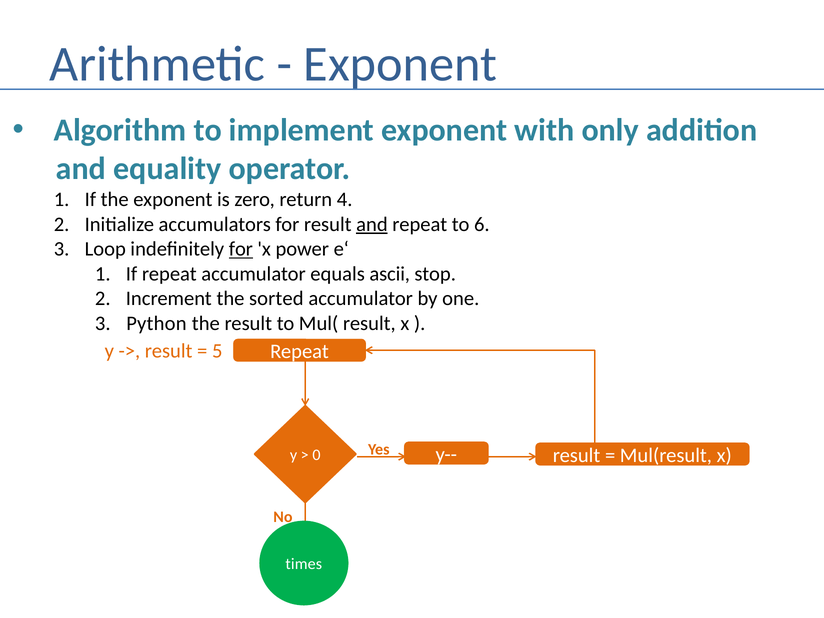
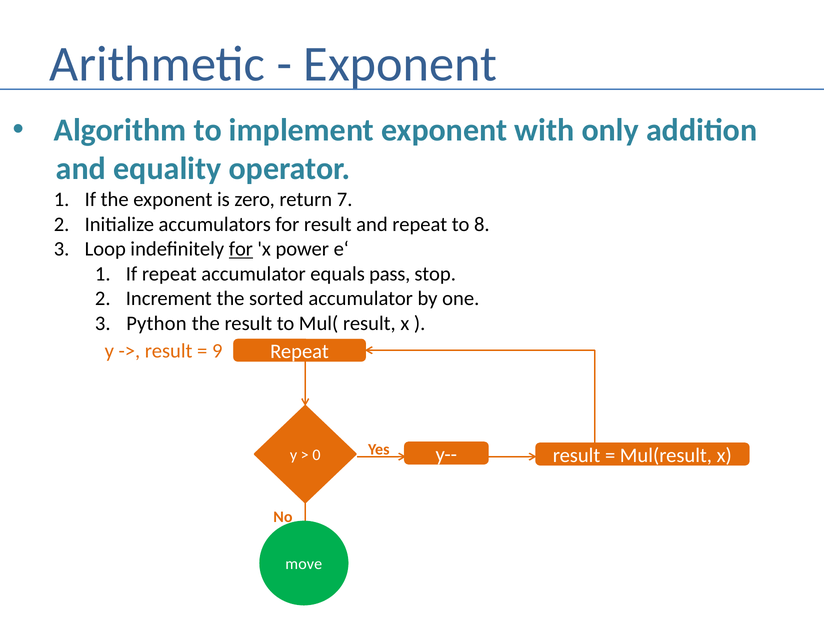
4: 4 -> 7 (345, 200)
and underline: present -> none (372, 224)
6: 6 -> 8 (482, 224)
ascii: ascii -> pass (390, 274)
5: 5 -> 9 (217, 351)
times: times -> move (304, 564)
